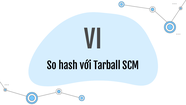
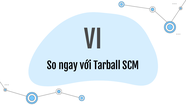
hash: hash -> ngay (68, 66)
